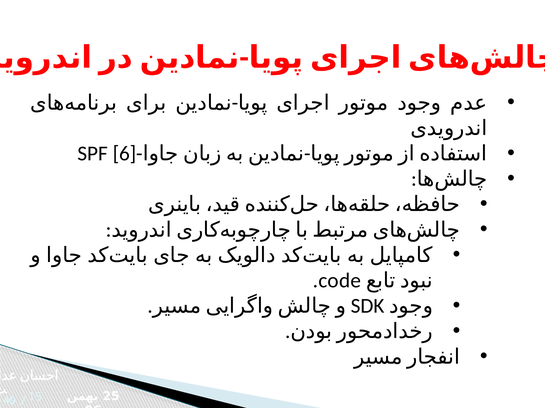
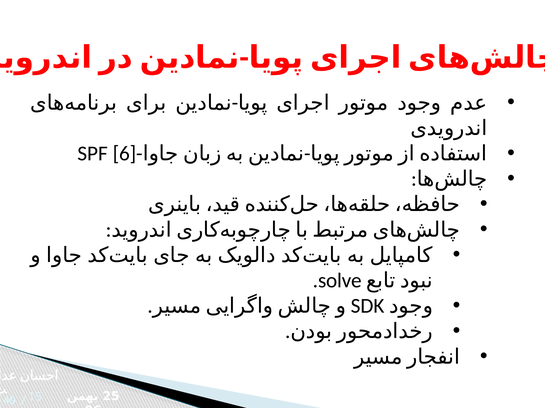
code: code -> solve (340, 281)
